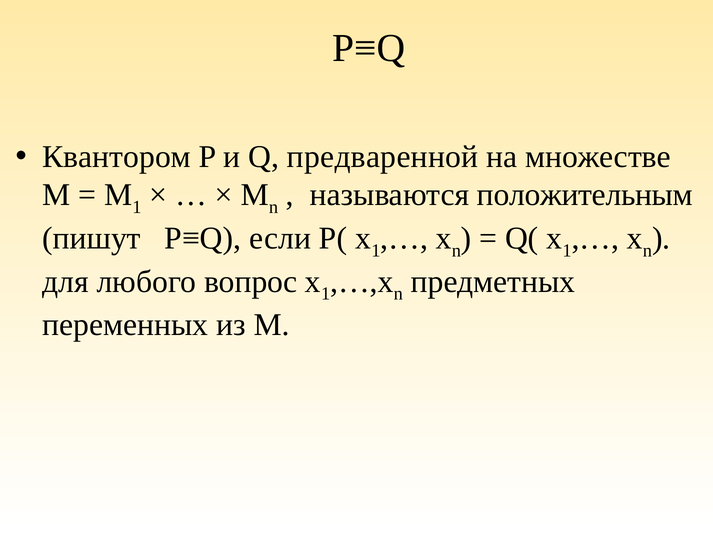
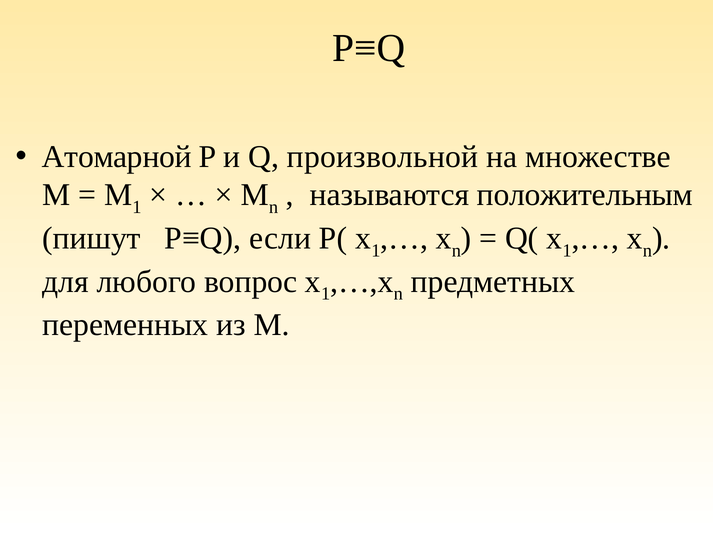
Квантором: Квантором -> Атомарной (117, 157)
предваренной: предваренной -> произвольной (383, 157)
